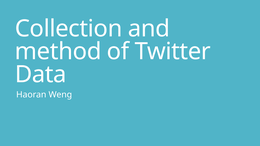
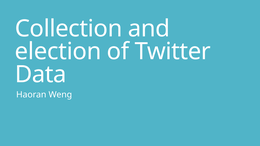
method: method -> election (58, 52)
